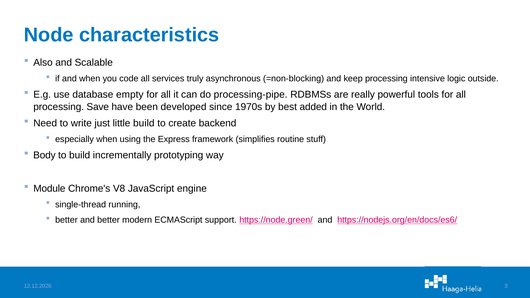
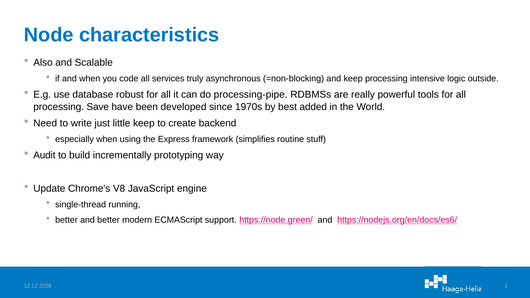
empty: empty -> robust (130, 95)
little build: build -> keep (144, 123)
Body: Body -> Audit (44, 155)
Module: Module -> Update (49, 189)
